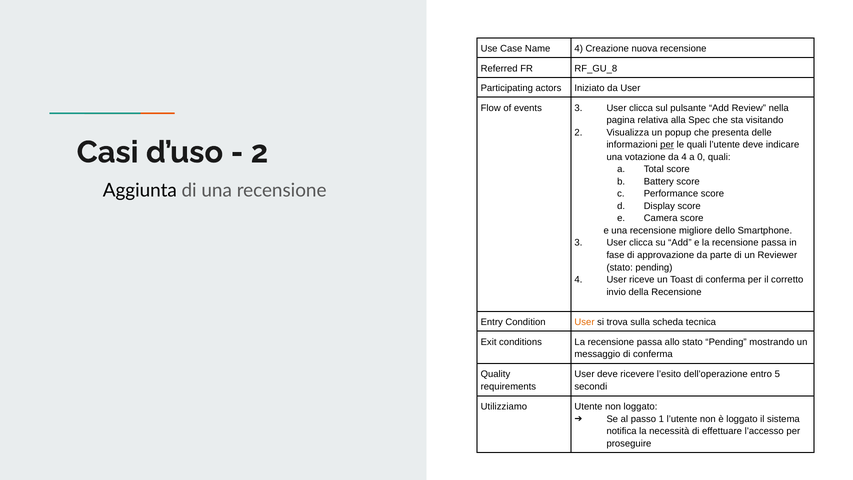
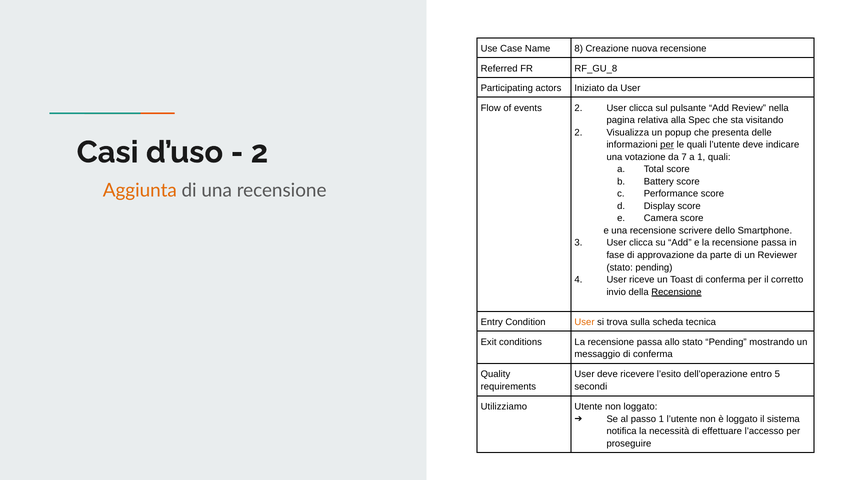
Name 4: 4 -> 8 (579, 49)
events 3: 3 -> 2 (578, 108)
da 4: 4 -> 7 (684, 157)
a 0: 0 -> 1 (701, 157)
Aggiunta colour: black -> orange (140, 190)
migliore: migliore -> scrivere (696, 231)
Recensione underline: none -> present (676, 292)
